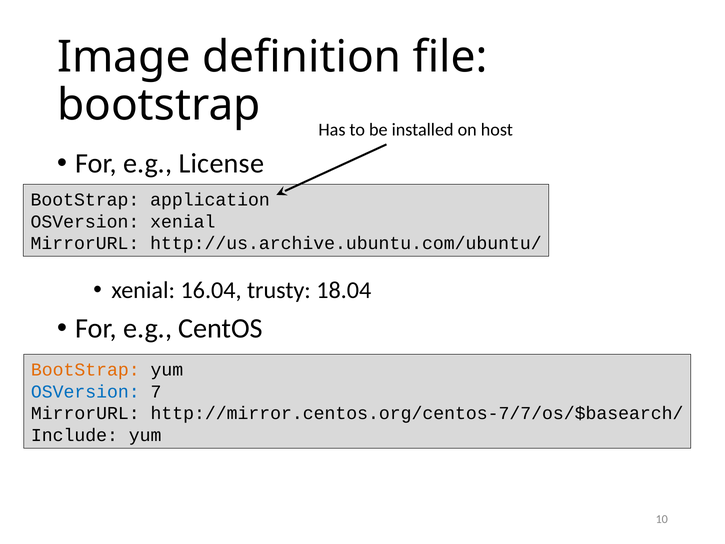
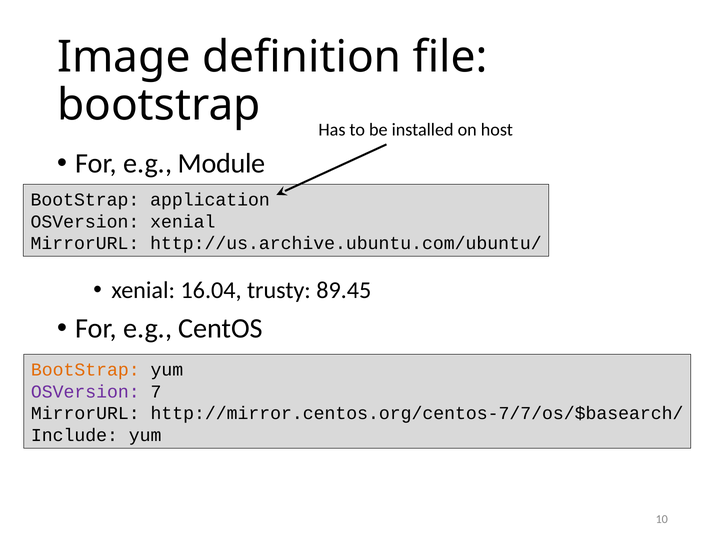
License: License -> Module (222, 163)
18.04: 18.04 -> 89.45 (344, 290)
OSVersion colour: blue -> purple (85, 392)
